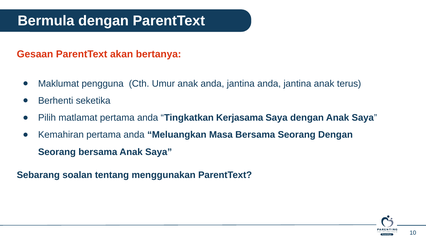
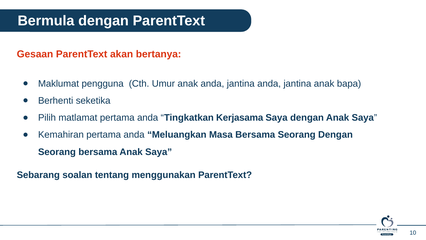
terus: terus -> bapa (349, 84)
